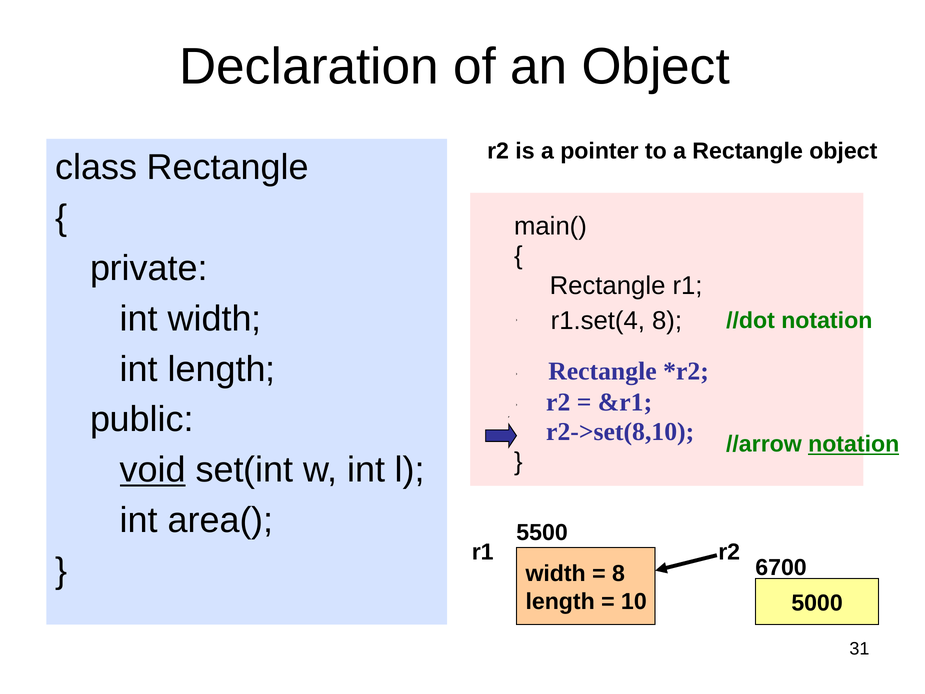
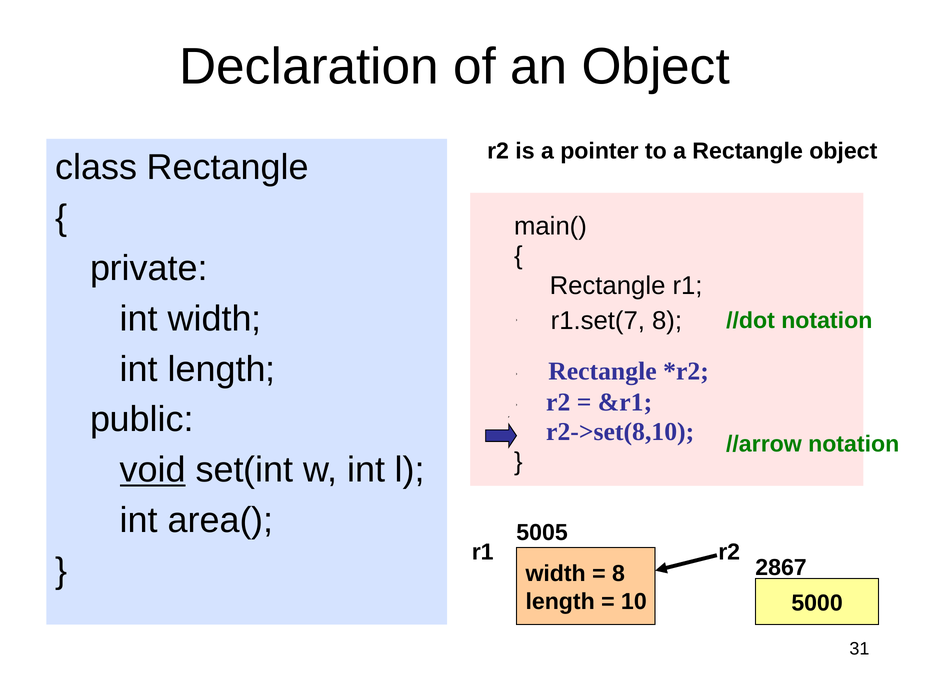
r1.set(4: r1.set(4 -> r1.set(7 (598, 320)
notation underline: present -> none (854, 444)
5500: 5500 -> 5005 (542, 532)
6700: 6700 -> 2867 (781, 567)
